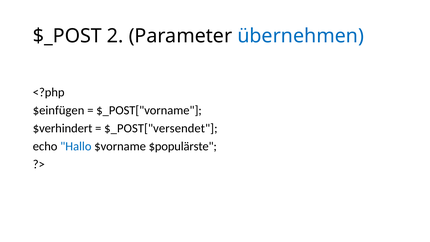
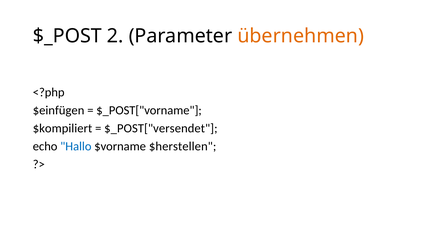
übernehmen colour: blue -> orange (301, 36)
$verhindert: $verhindert -> $kompiliert (63, 128)
$populärste: $populärste -> $herstellen (183, 146)
